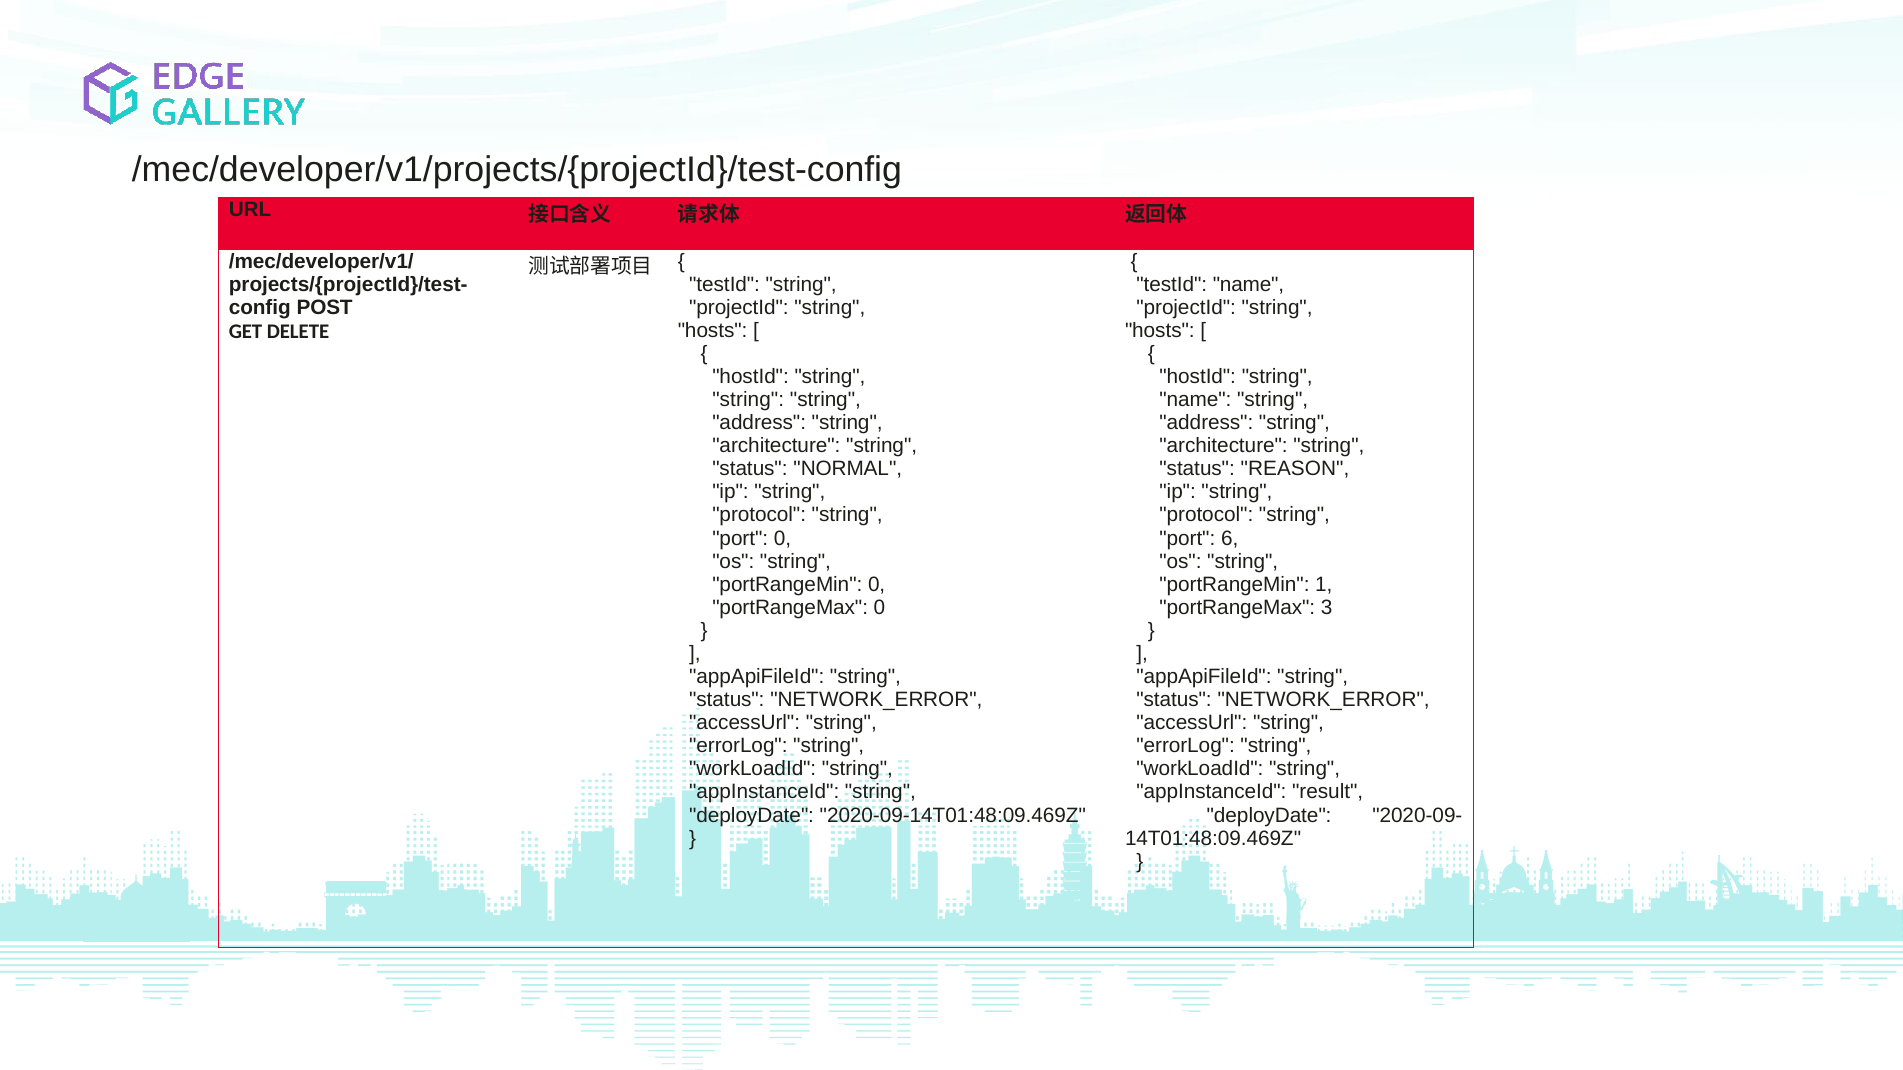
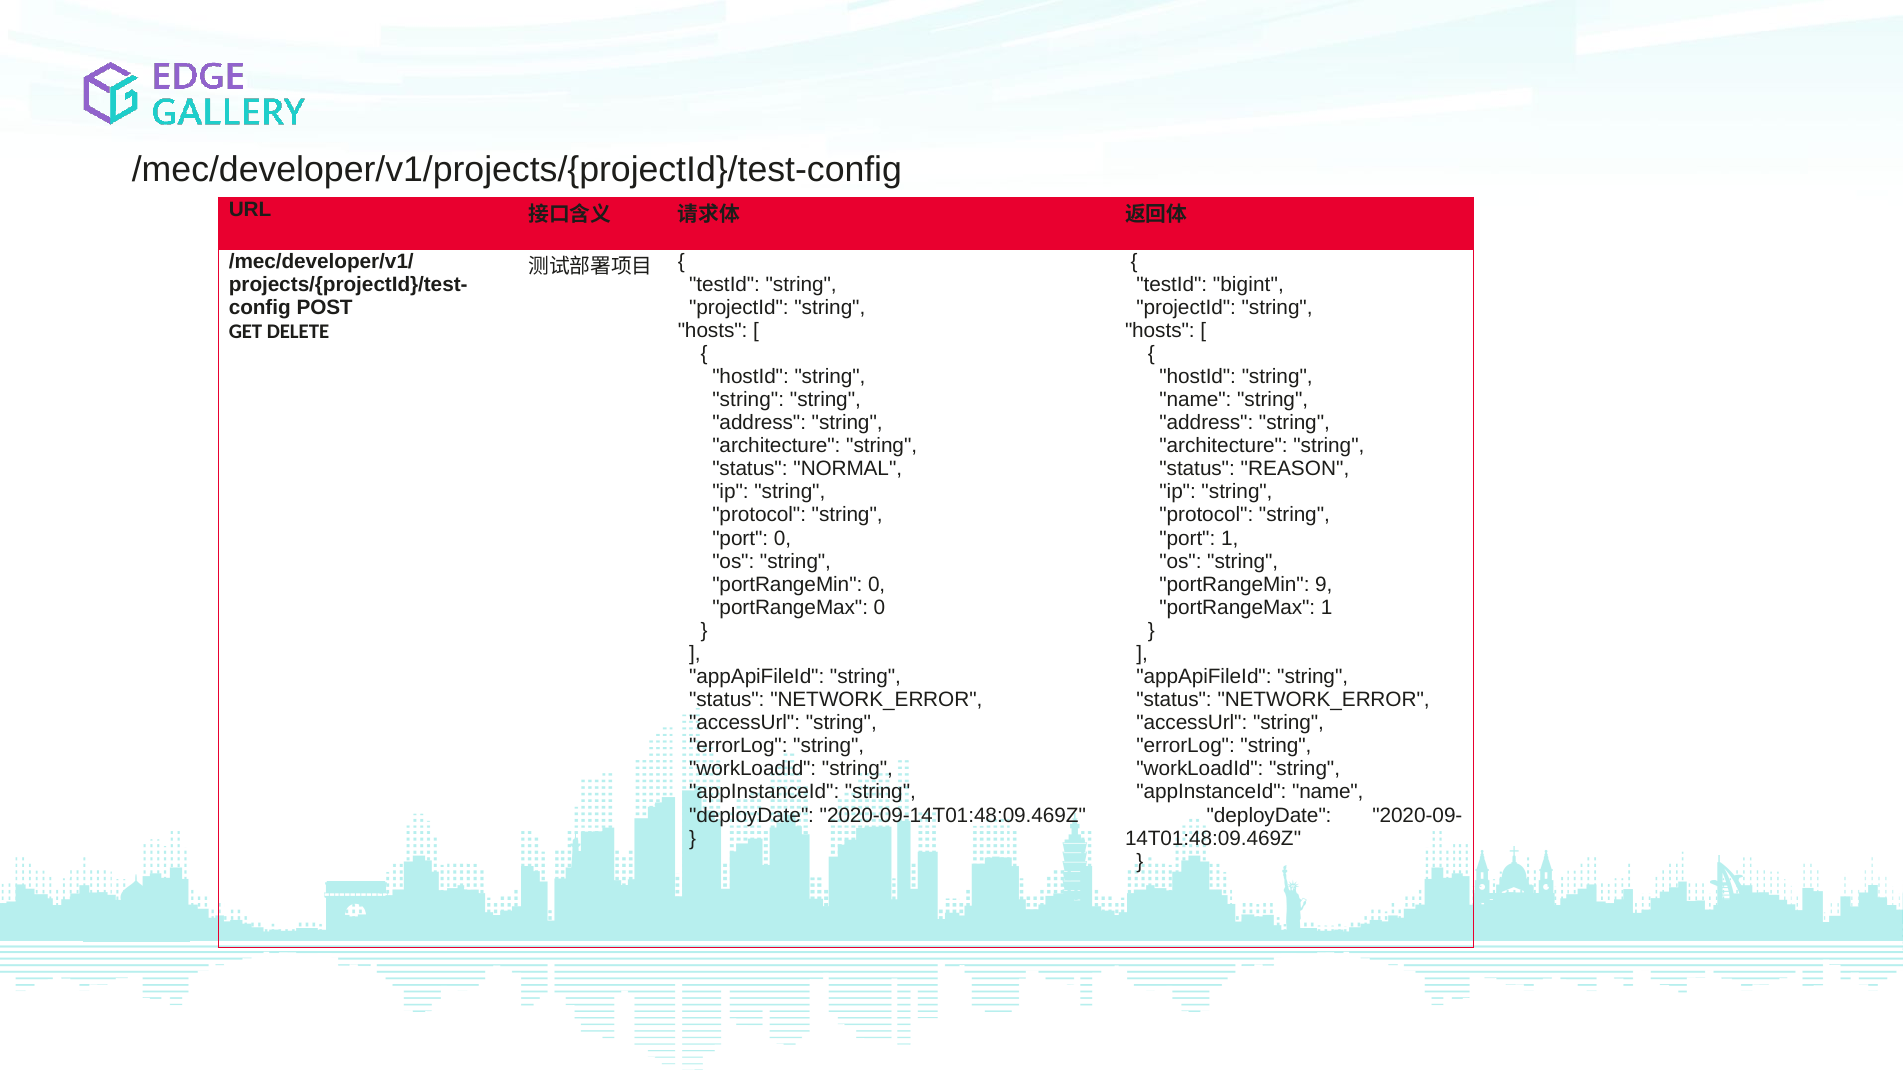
testId name: name -> bigint (1248, 284)
port 6: 6 -> 1 (1230, 538)
1: 1 -> 9 (1324, 584)
portRangeMax 3: 3 -> 1 (1327, 607)
appInstanceId result: result -> name (1328, 792)
